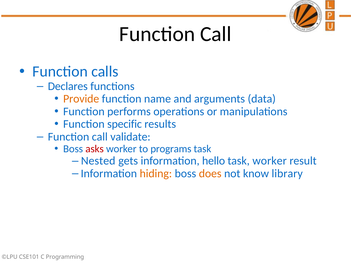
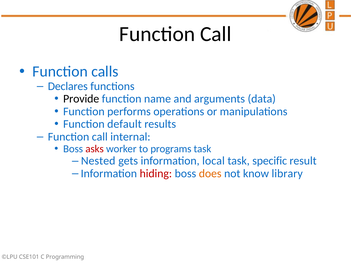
Provide colour: orange -> black (81, 99)
specific: specific -> default (124, 124)
validate: validate -> internal (130, 137)
hello: hello -> local (213, 161)
task worker: worker -> specific (270, 161)
hiding colour: orange -> red (156, 174)
